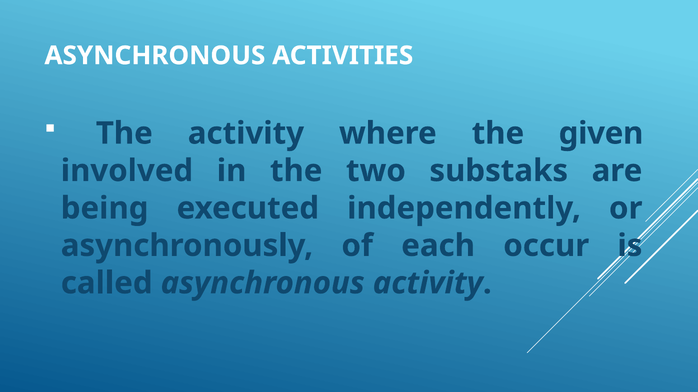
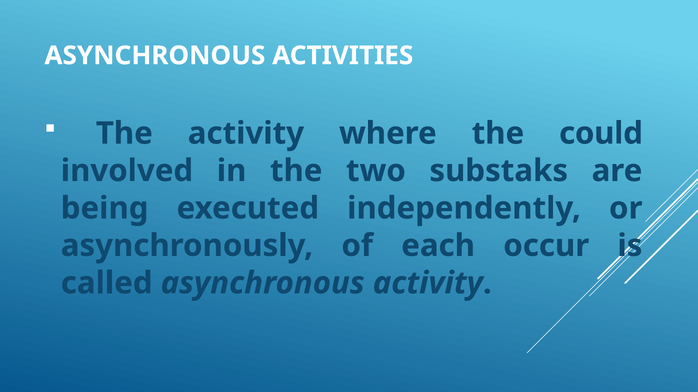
given: given -> could (601, 134)
